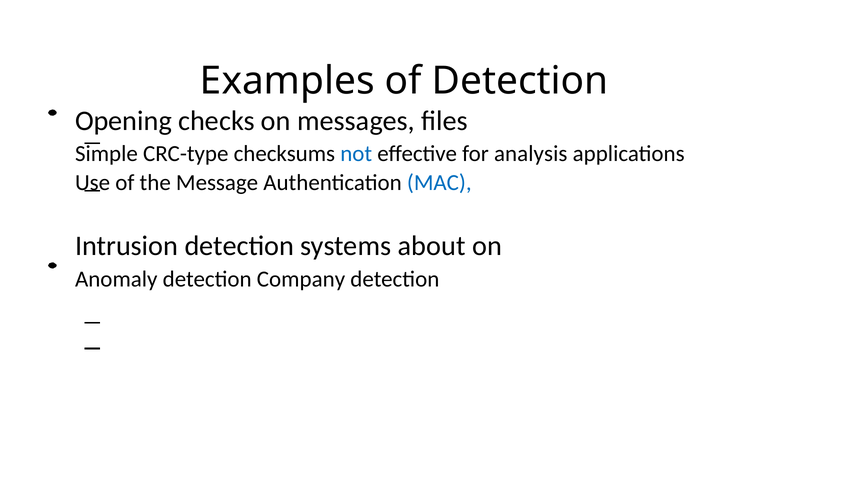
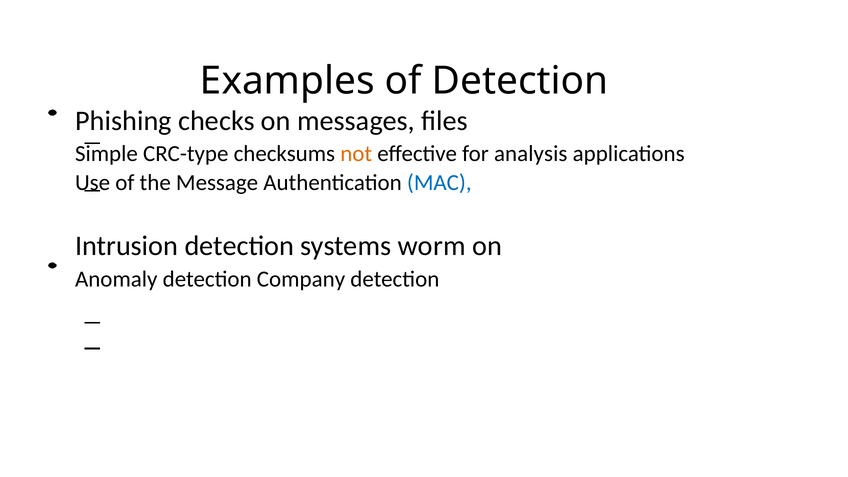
Opening: Opening -> Phishing (123, 121)
not colour: blue -> orange (356, 154)
about: about -> worm (432, 246)
